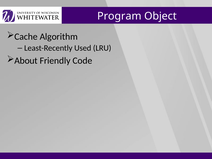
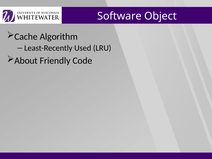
Program: Program -> Software (119, 16)
